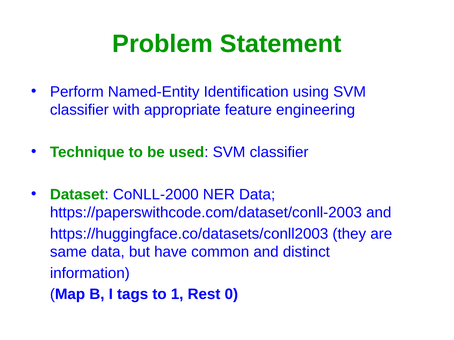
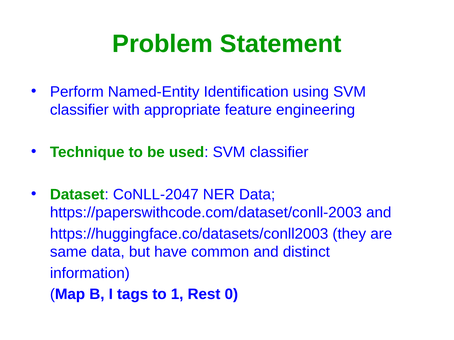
CoNLL-2000: CoNLL-2000 -> CoNLL-2047 (156, 195)
